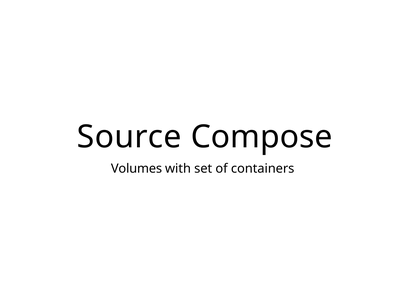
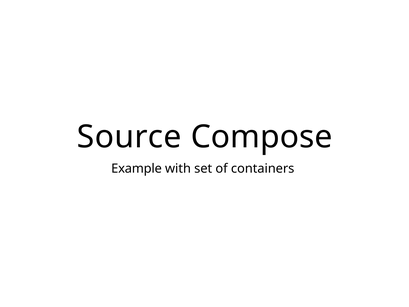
Volumes: Volumes -> Example (137, 168)
